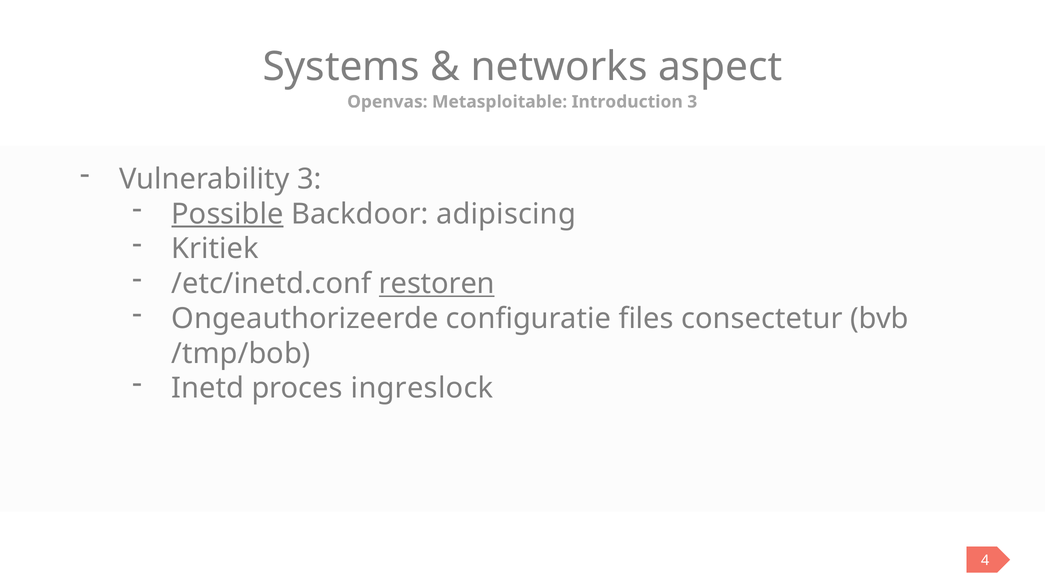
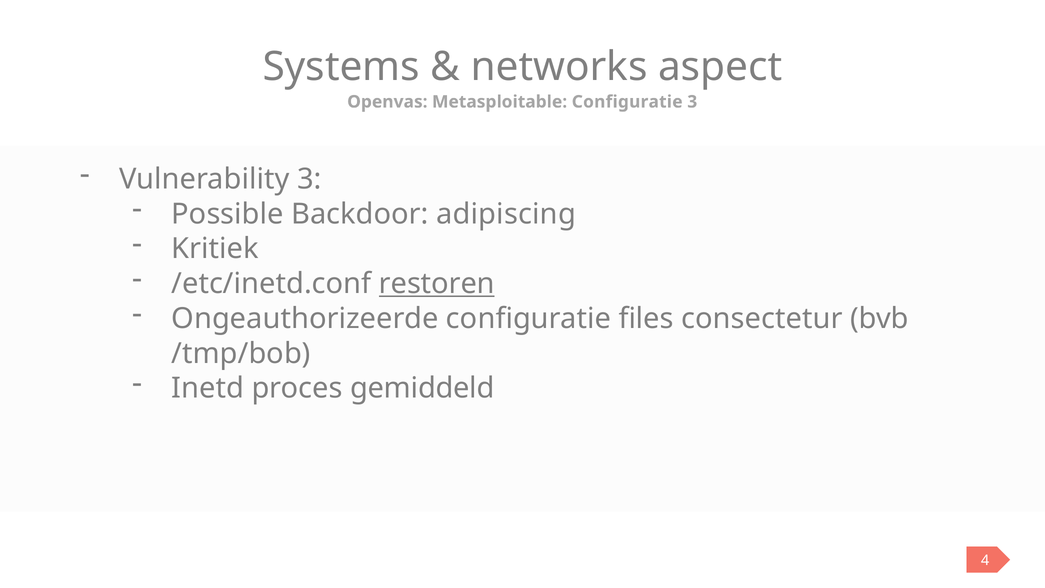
Metasploitable Introduction: Introduction -> Configuratie (627, 102)
Possible underline: present -> none (227, 214)
ingreslock: ingreslock -> gemiddeld (422, 388)
